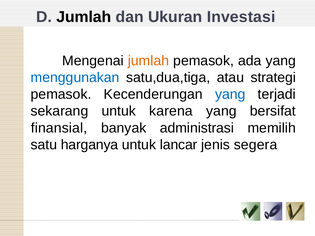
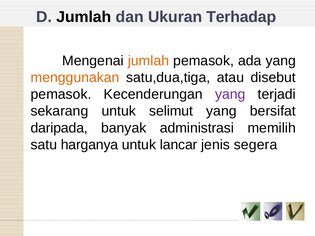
Investasi: Investasi -> Terhadap (241, 17)
menggunakan colour: blue -> orange (75, 78)
strategi: strategi -> disebut (273, 78)
yang colour: blue -> purple (230, 94)
karena: karena -> selimut (171, 111)
finansial: finansial -> daripada (59, 128)
